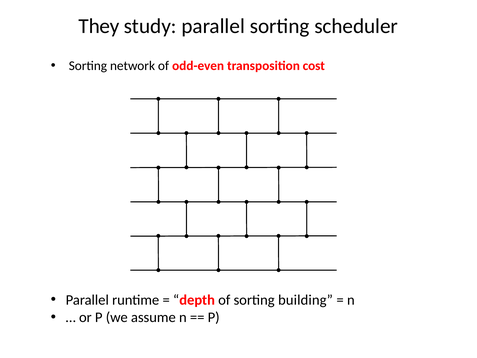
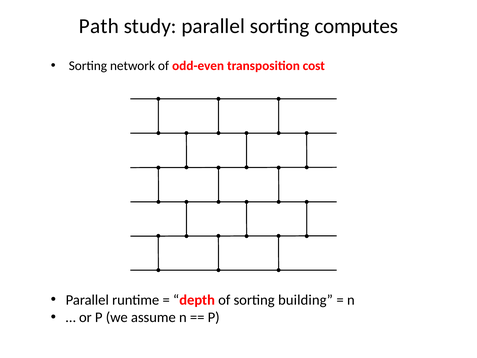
They: They -> Path (99, 26)
scheduler: scheduler -> computes (356, 26)
